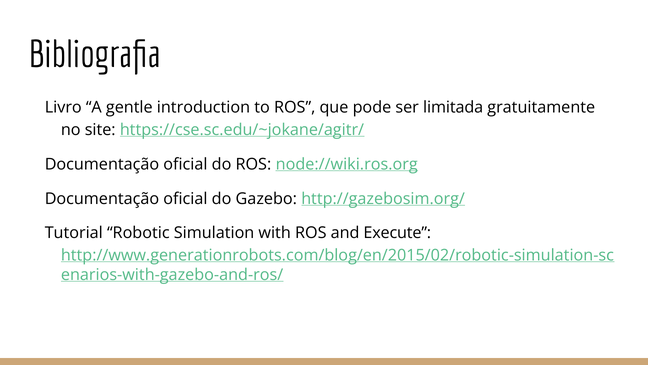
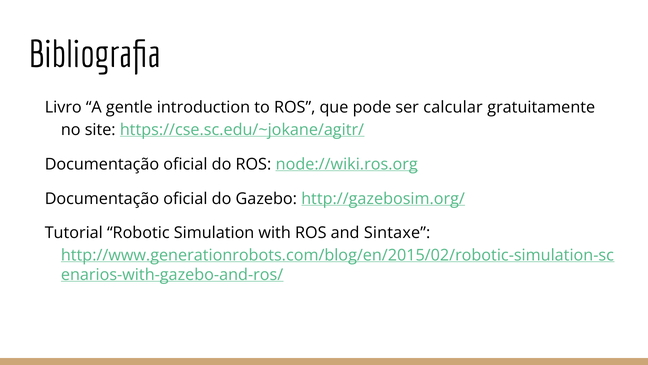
limitada: limitada -> calcular (453, 107)
Execute: Execute -> Sintaxe (397, 232)
